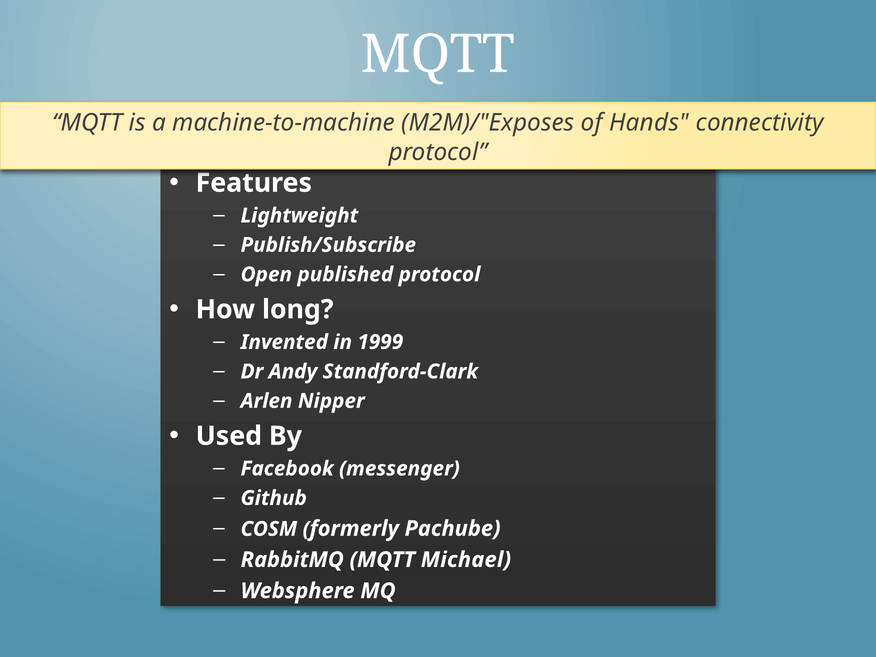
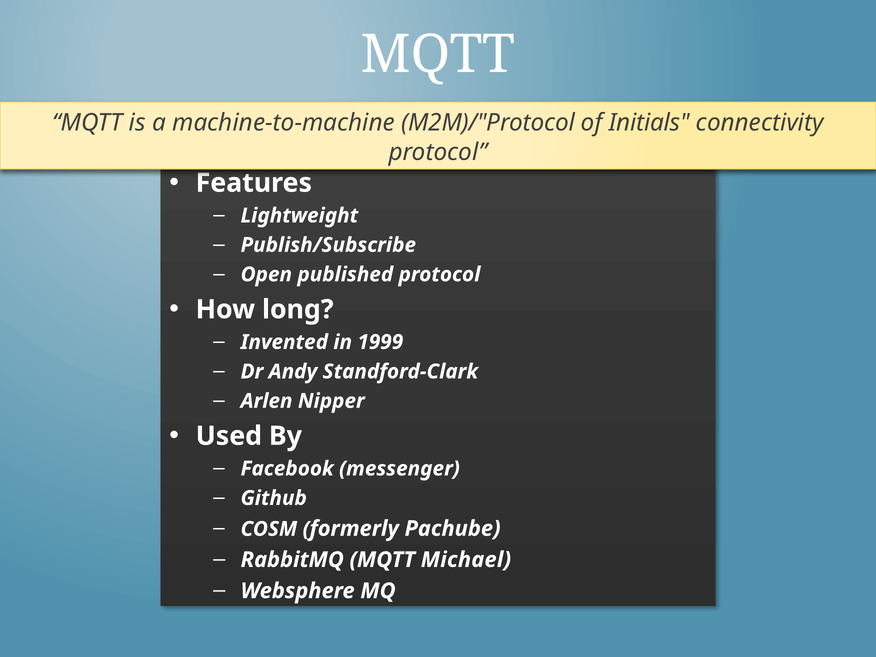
M2M)/"Exposes: M2M)/"Exposes -> M2M)/"Protocol (488, 123)
Hands: Hands -> Initials (649, 123)
